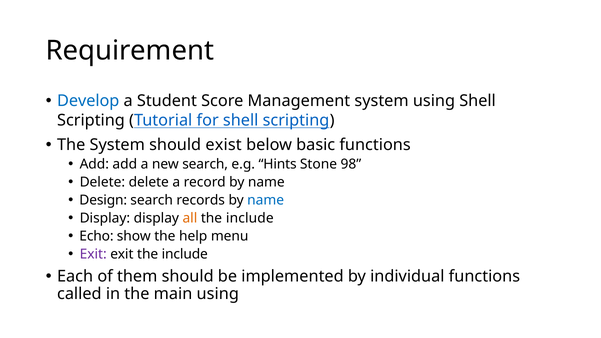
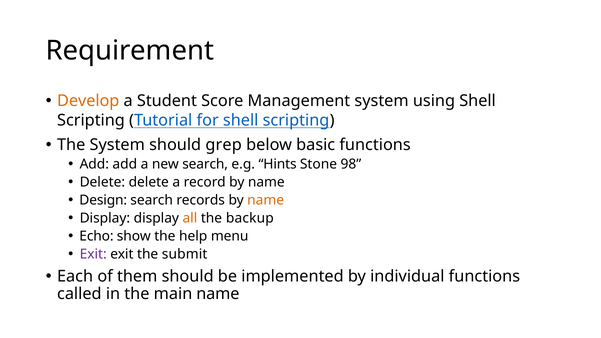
Develop colour: blue -> orange (88, 101)
exist: exist -> grep (224, 145)
name colour: blue -> orange (266, 200)
include: include -> backup (250, 218)
exit the include: include -> submit (185, 254)
main using: using -> name (218, 294)
